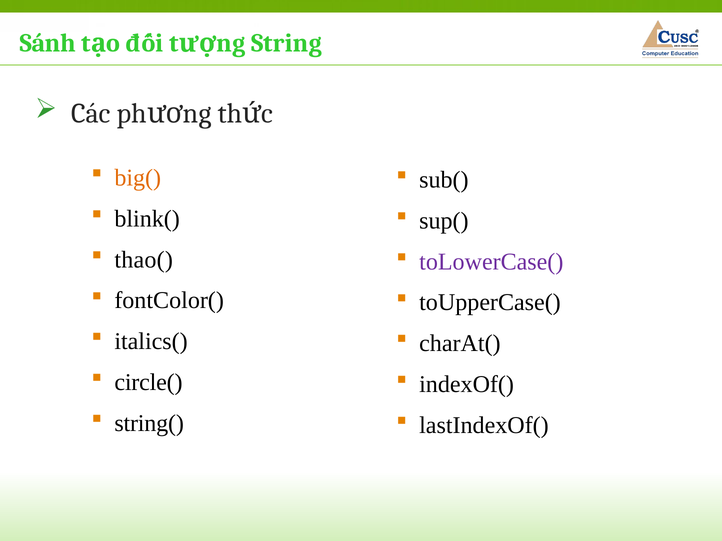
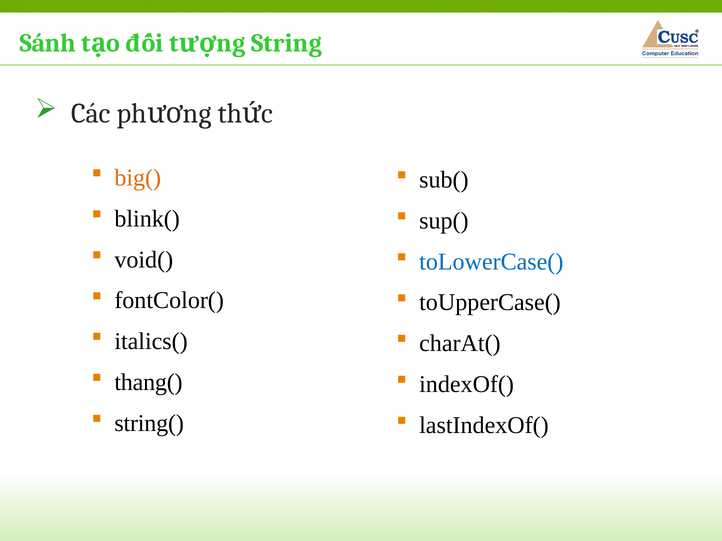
thao(: thao( -> void( (144, 260)
toLowerCase( colour: purple -> blue (491, 262)
circle(: circle( -> thang( (148, 383)
